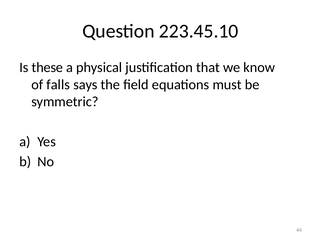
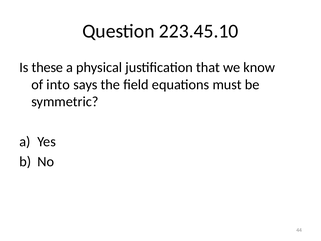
falls: falls -> into (58, 84)
